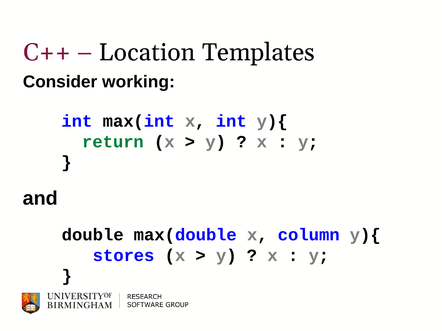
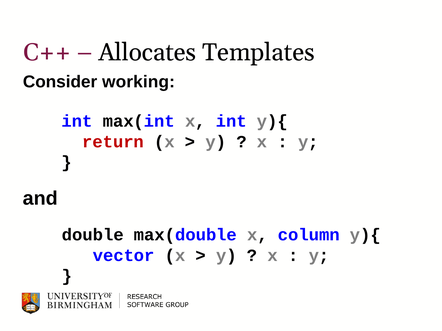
Location: Location -> Allocates (147, 52)
return colour: green -> red (113, 142)
stores: stores -> vector (124, 256)
